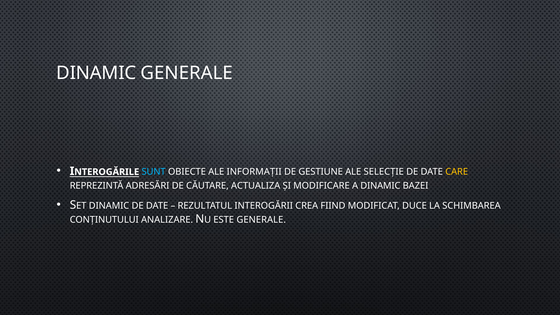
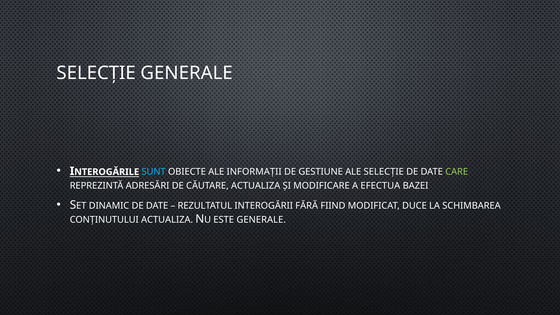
DINAMIC: DINAMIC -> SELECȚIE (96, 73)
CARE colour: yellow -> light green (457, 172)
A DINAMIC: DINAMIC -> EFECTUA (380, 186)
CREA: CREA -> FĂRĂ (307, 206)
CONȚINUTULUI ANALIZARE: ANALIZARE -> ACTUALIZA (167, 220)
